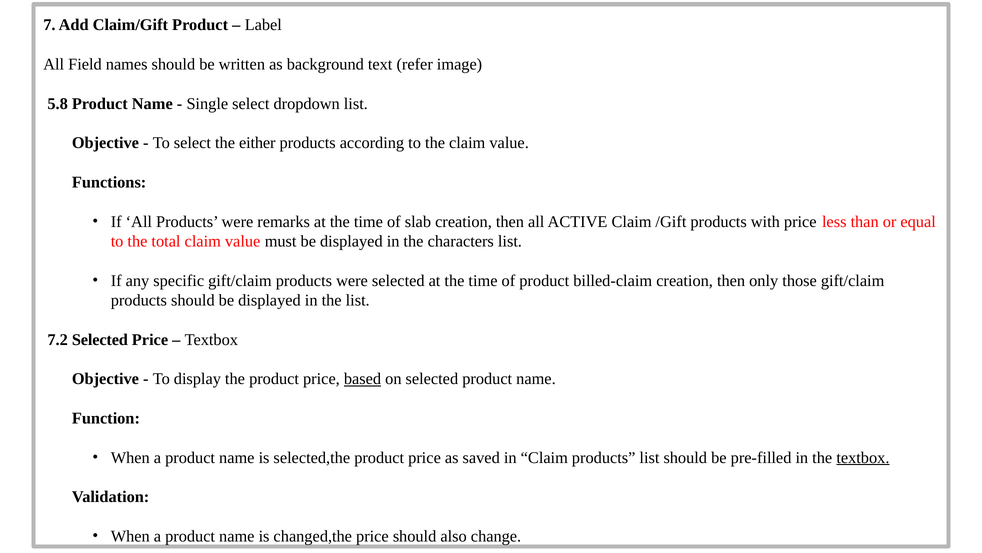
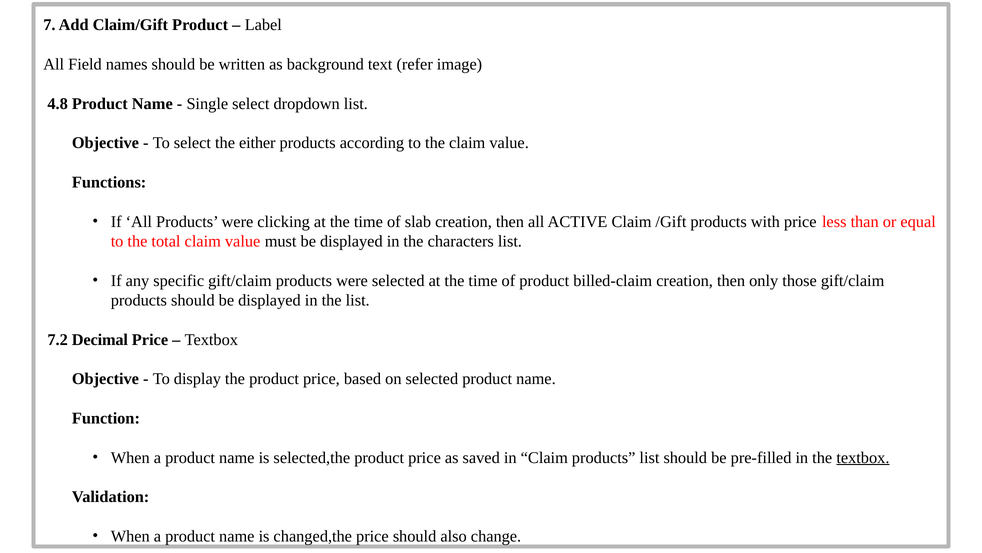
5.8: 5.8 -> 4.8 (58, 104)
remarks: remarks -> clicking (284, 221)
7.2 Selected: Selected -> Decimal (100, 339)
based underline: present -> none (363, 379)
